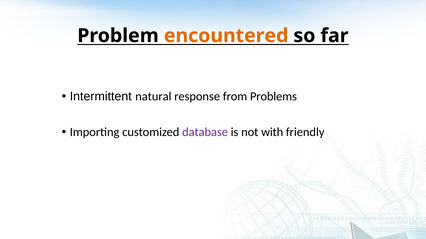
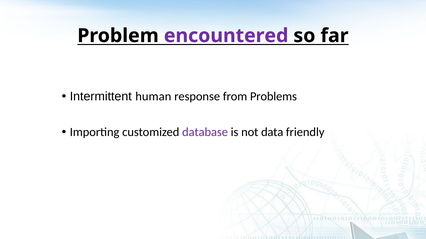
encountered colour: orange -> purple (226, 36)
natural: natural -> human (153, 97)
with: with -> data (272, 132)
